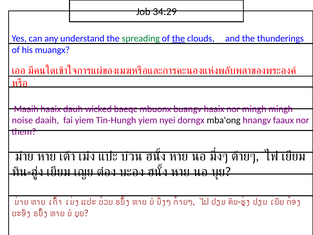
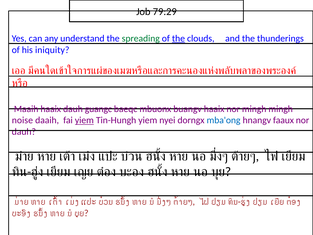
34:29: 34:29 -> 79:29 (165, 12)
muangx: muangx -> iniquity (52, 50)
wicked: wicked -> guangc (98, 109)
yiem underline: none -> present (84, 120)
mba'ong colour: black -> blue (224, 120)
them: them -> dauh (24, 132)
